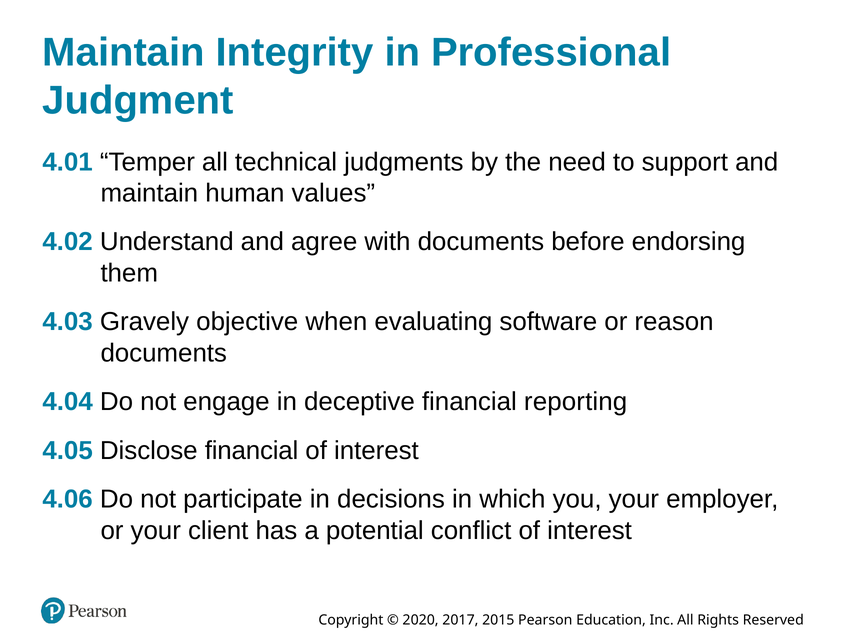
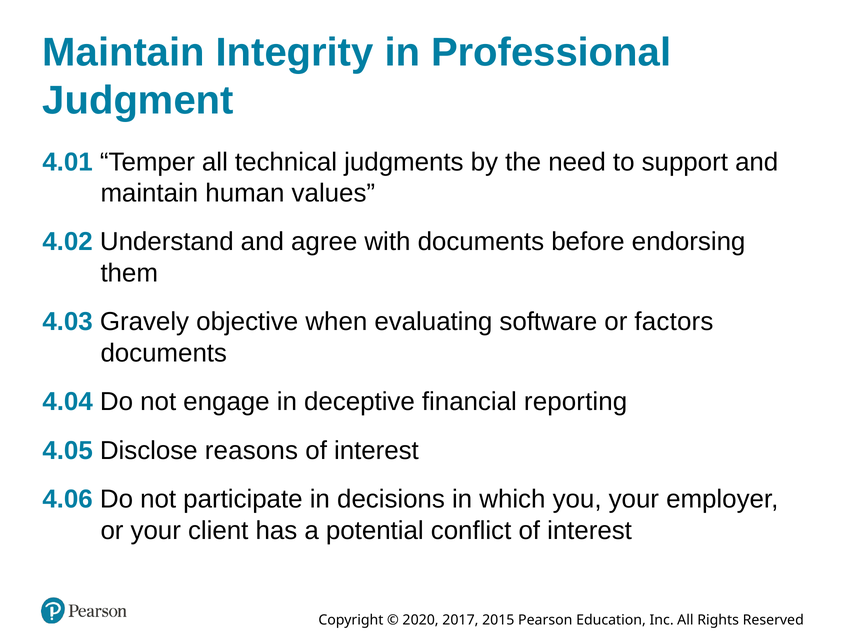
reason: reason -> factors (674, 322)
Disclose financial: financial -> reasons (251, 450)
